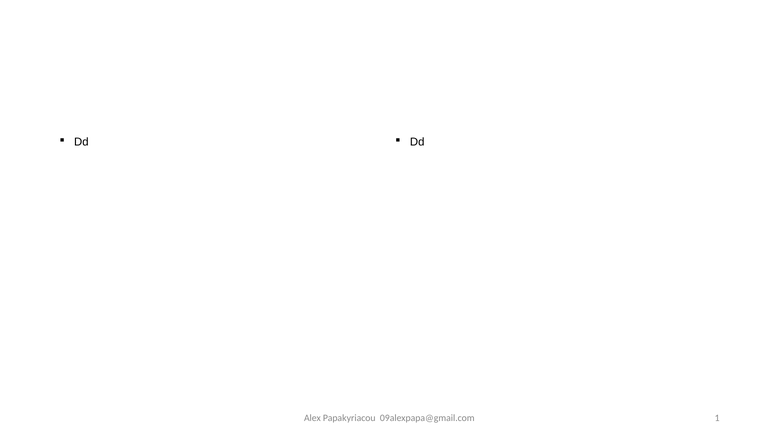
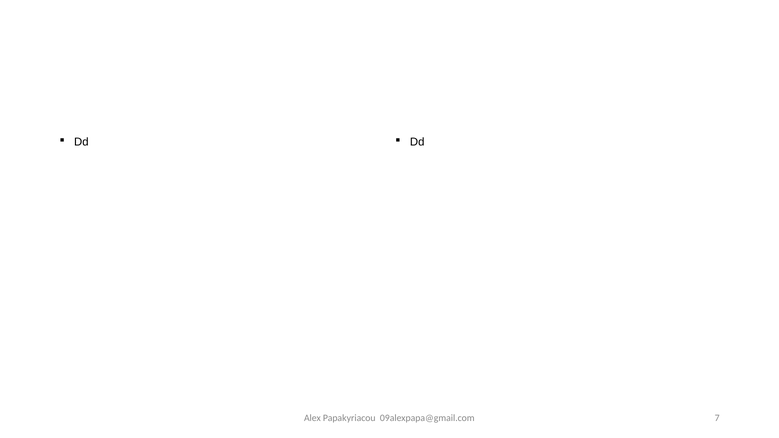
1: 1 -> 7 (717, 418)
